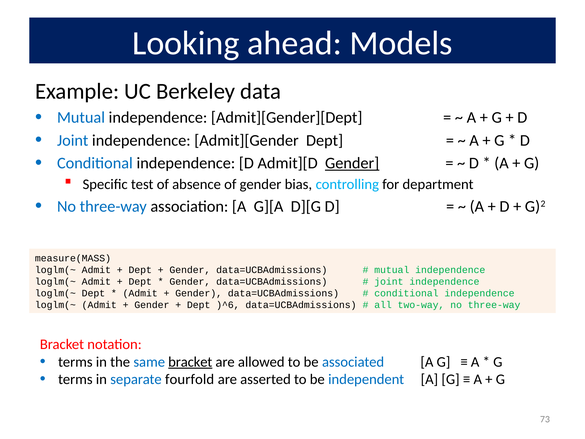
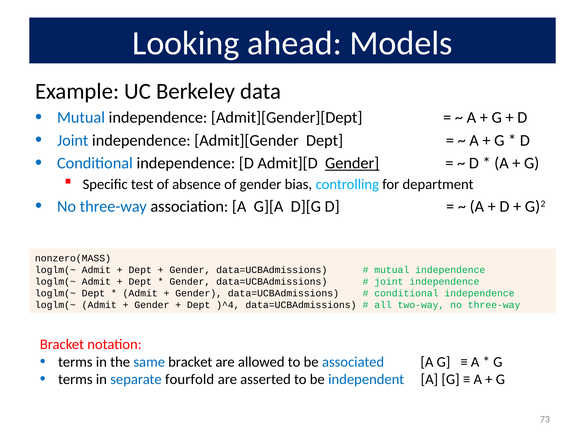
measure(MASS: measure(MASS -> nonzero(MASS (73, 258)
)^6: )^6 -> )^4 (228, 305)
bracket underline: present -> none (190, 362)
